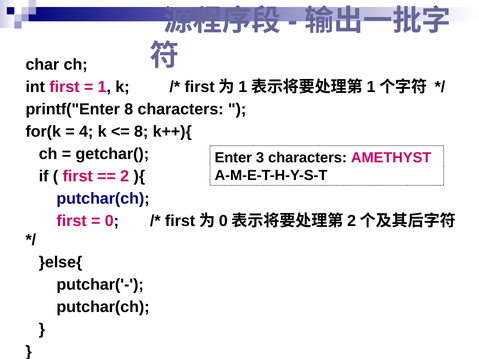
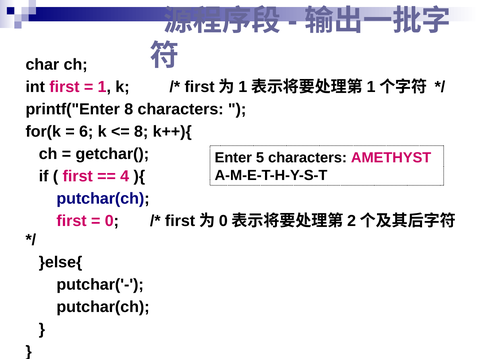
4: 4 -> 6 (86, 132)
3: 3 -> 5 (260, 158)
2: 2 -> 4 (125, 176)
